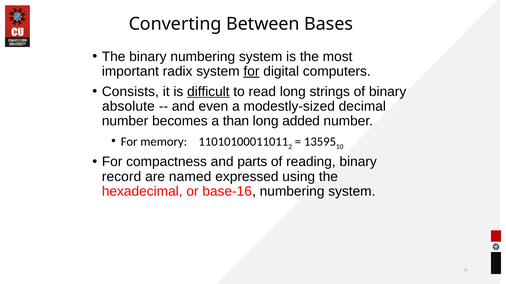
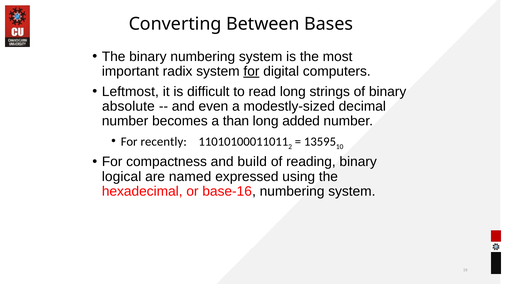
Consists: Consists -> Leftmost (130, 92)
difficult underline: present -> none (208, 92)
memory: memory -> recently (164, 142)
parts: parts -> build (252, 162)
record: record -> logical (122, 177)
